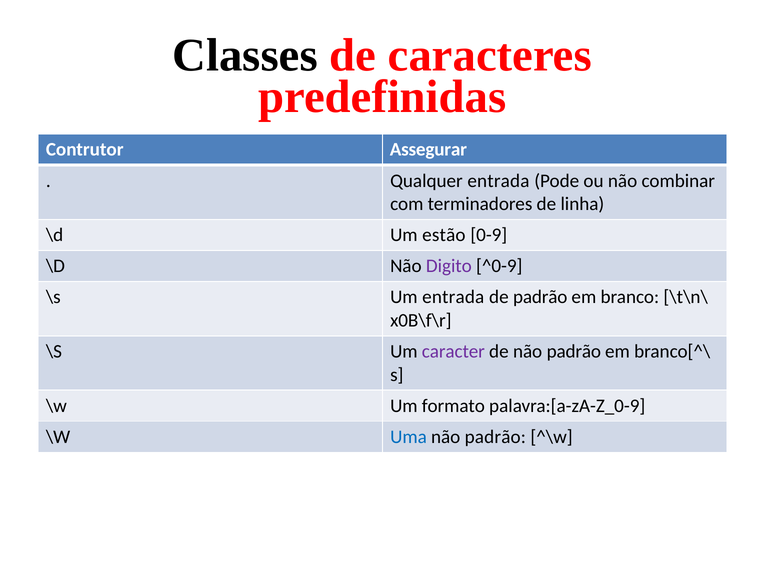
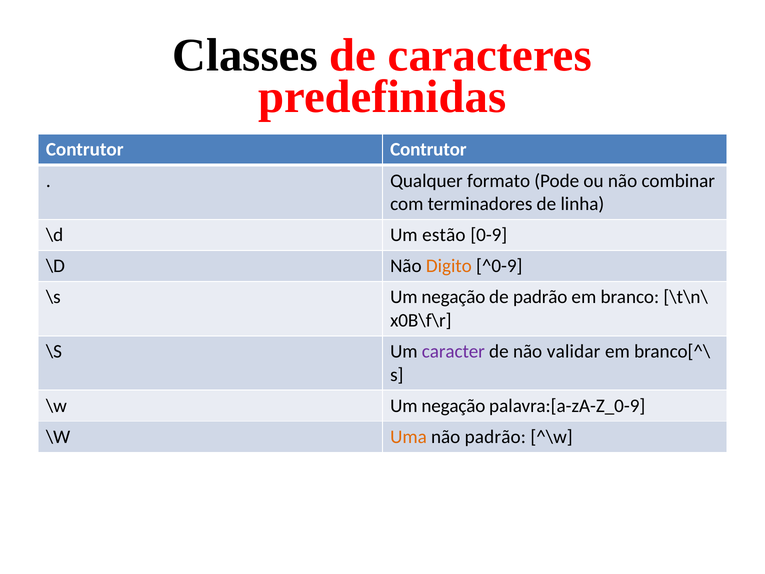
Contrutor Assegurar: Assegurar -> Contrutor (428, 150)
Qualquer entrada: entrada -> formato (499, 181)
Digito colour: purple -> orange (449, 266)
\s Um entrada: entrada -> negação (453, 297)
de não padrão: padrão -> validar (574, 351)
\w Um formato: formato -> negação (453, 406)
Uma colour: blue -> orange (408, 437)
